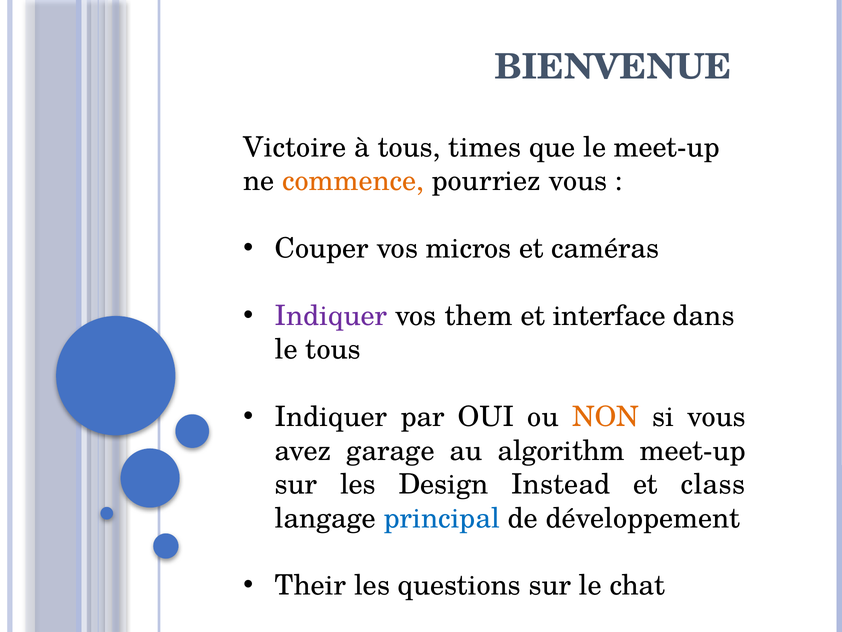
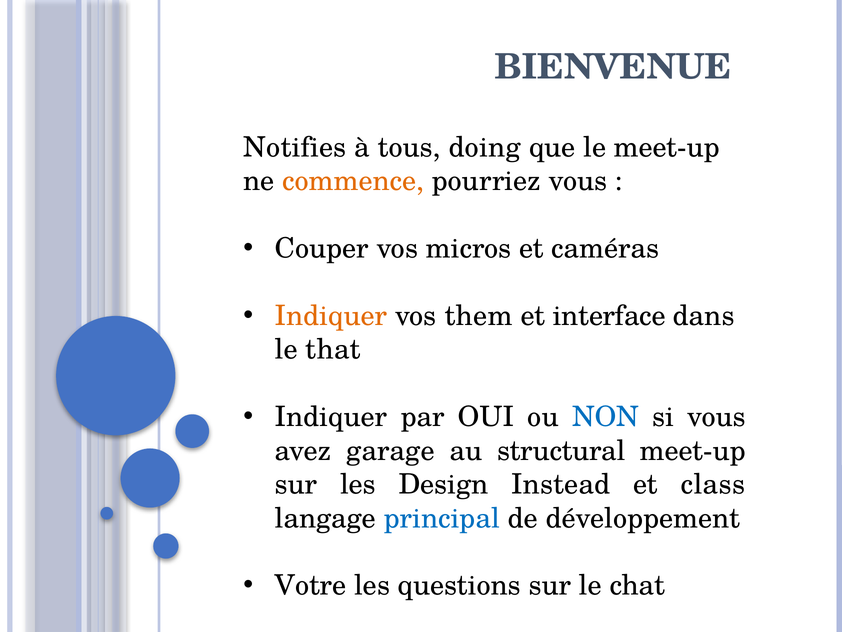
Victoire: Victoire -> Notifies (295, 147)
times: times -> doing (485, 147)
Indiquer colour: purple -> orange (331, 316)
le tous: tous -> that (333, 349)
NON colour: orange -> blue (606, 417)
algorithm: algorithm -> structural (561, 450)
Their: Their -> Votre (311, 585)
